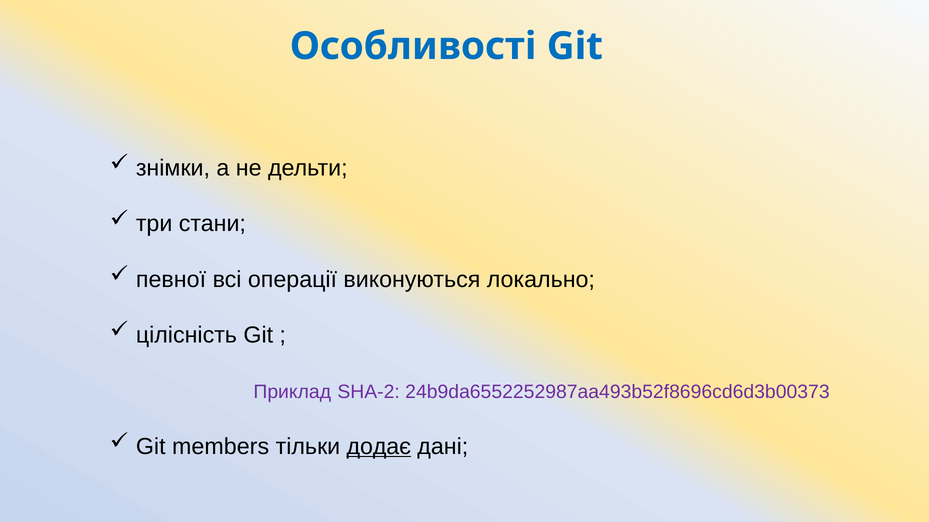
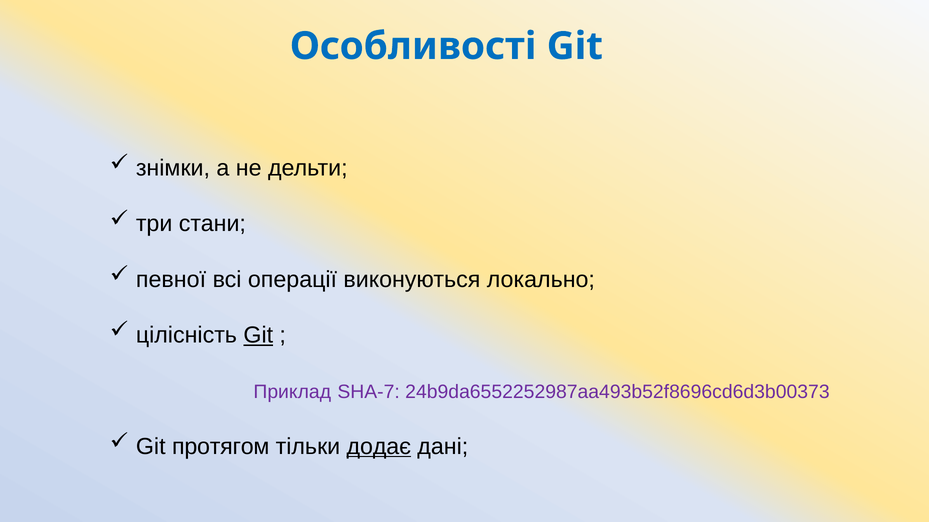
Git underline: none -> present (258, 335)
SHA-2: SHA-2 -> SHA-7 (369, 392)
members: members -> протягом (221, 447)
